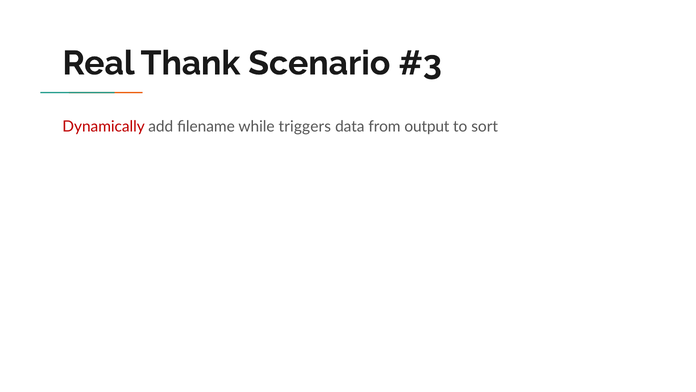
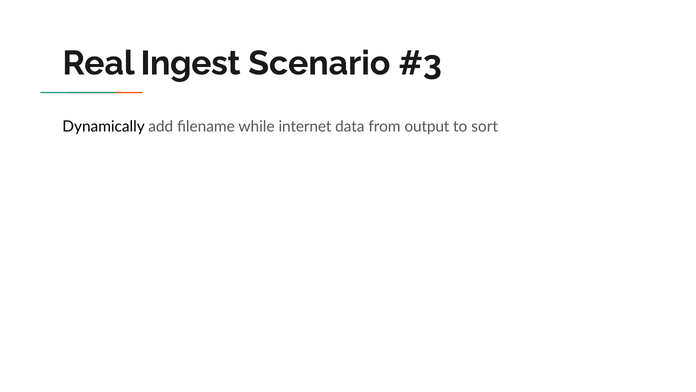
Thank: Thank -> Ingest (191, 63)
Dynamically colour: red -> black (104, 127)
triggers: triggers -> internet (305, 127)
